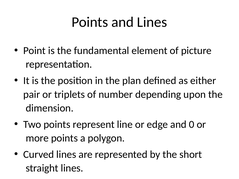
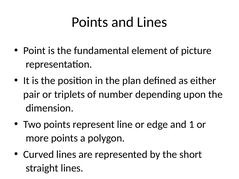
0: 0 -> 1 (192, 125)
